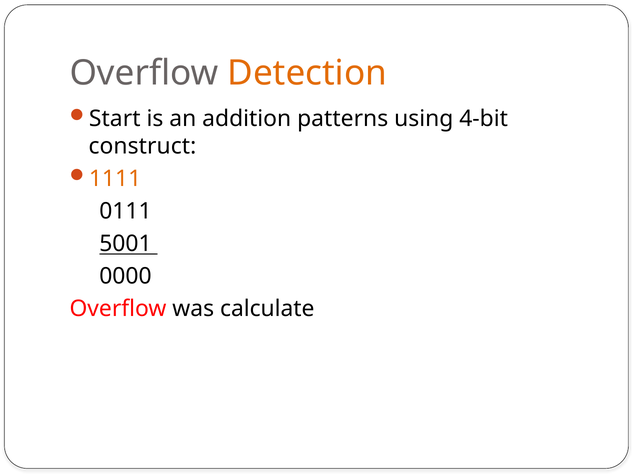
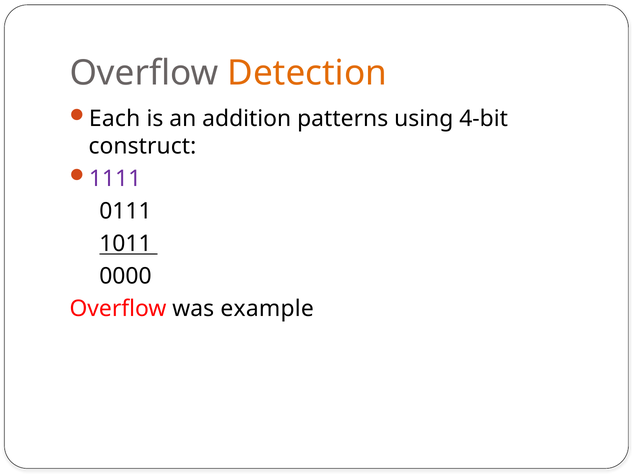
Start: Start -> Each (115, 119)
1111 colour: orange -> purple (115, 179)
5001: 5001 -> 1011 (125, 244)
calculate: calculate -> example (267, 309)
